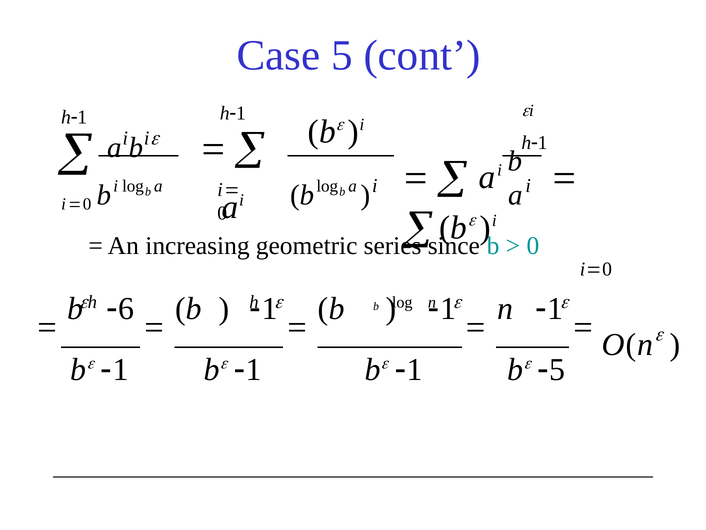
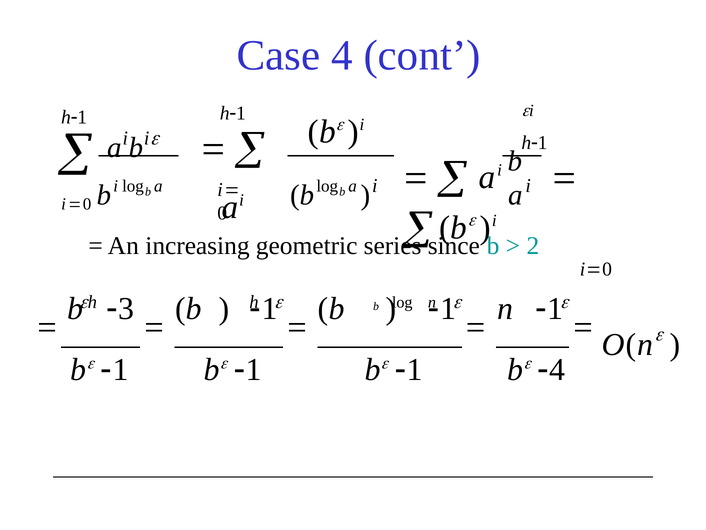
Case 5: 5 -> 4 (342, 55)
0: 0 -> 2 (533, 245)
6: 6 -> 3 (126, 308)
5: 5 -> 4 (557, 369)
